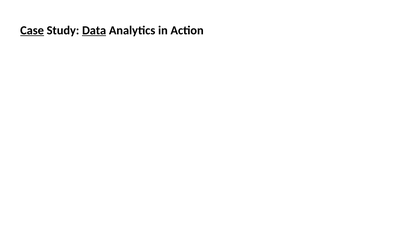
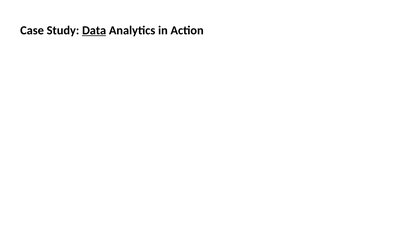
Case underline: present -> none (32, 30)
